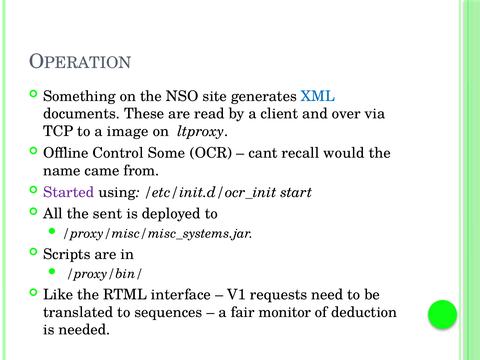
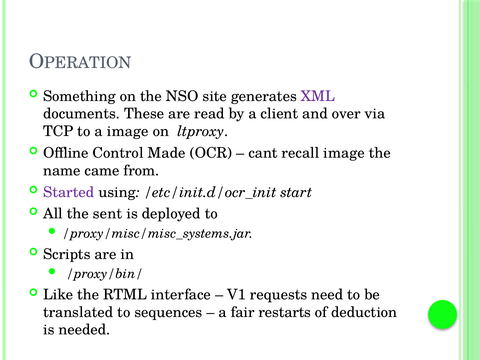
XML colour: blue -> purple (318, 96)
Some: Some -> Made (167, 153)
recall would: would -> image (344, 153)
monitor: monitor -> restarts (285, 312)
